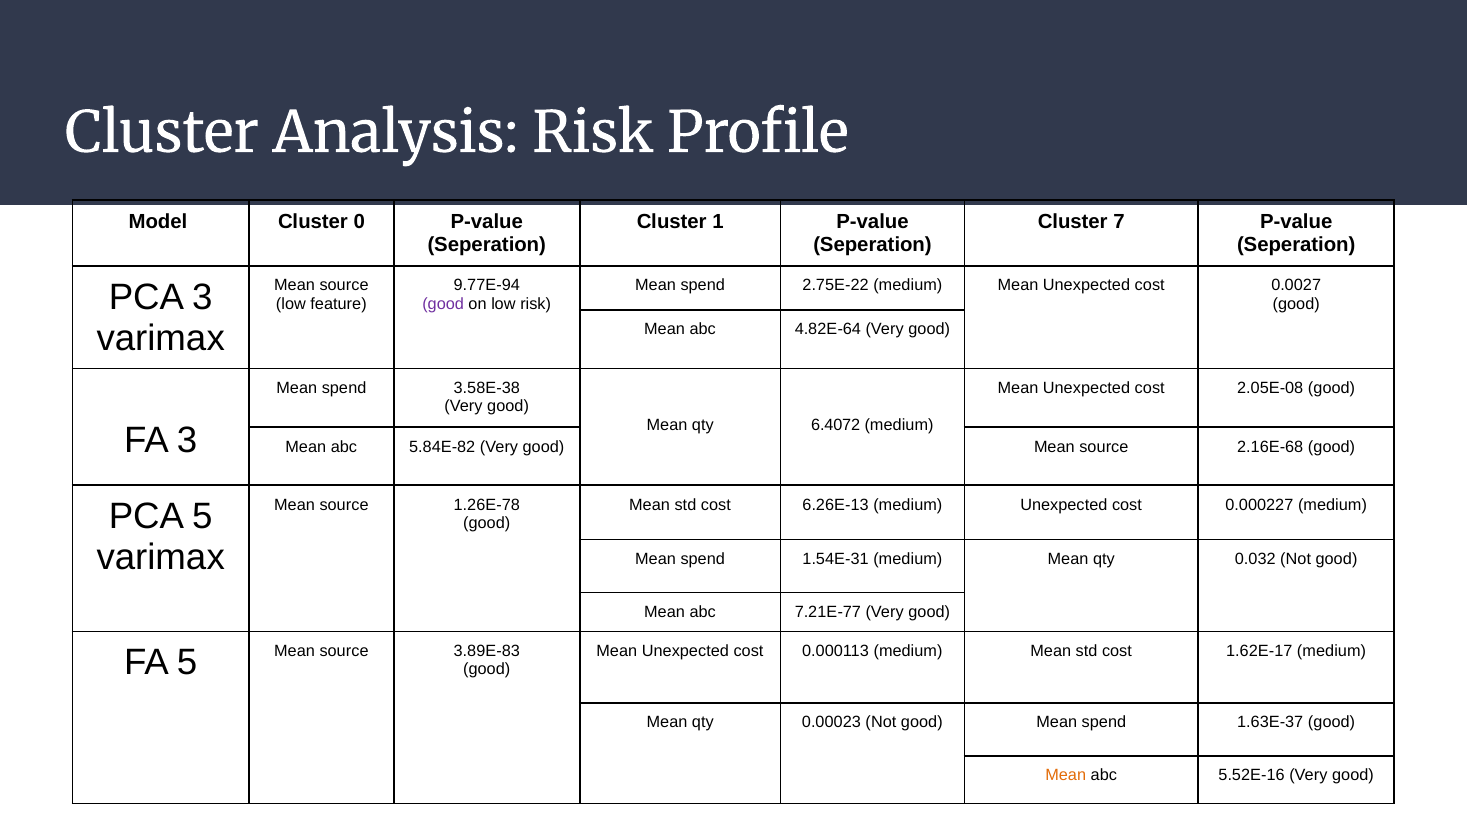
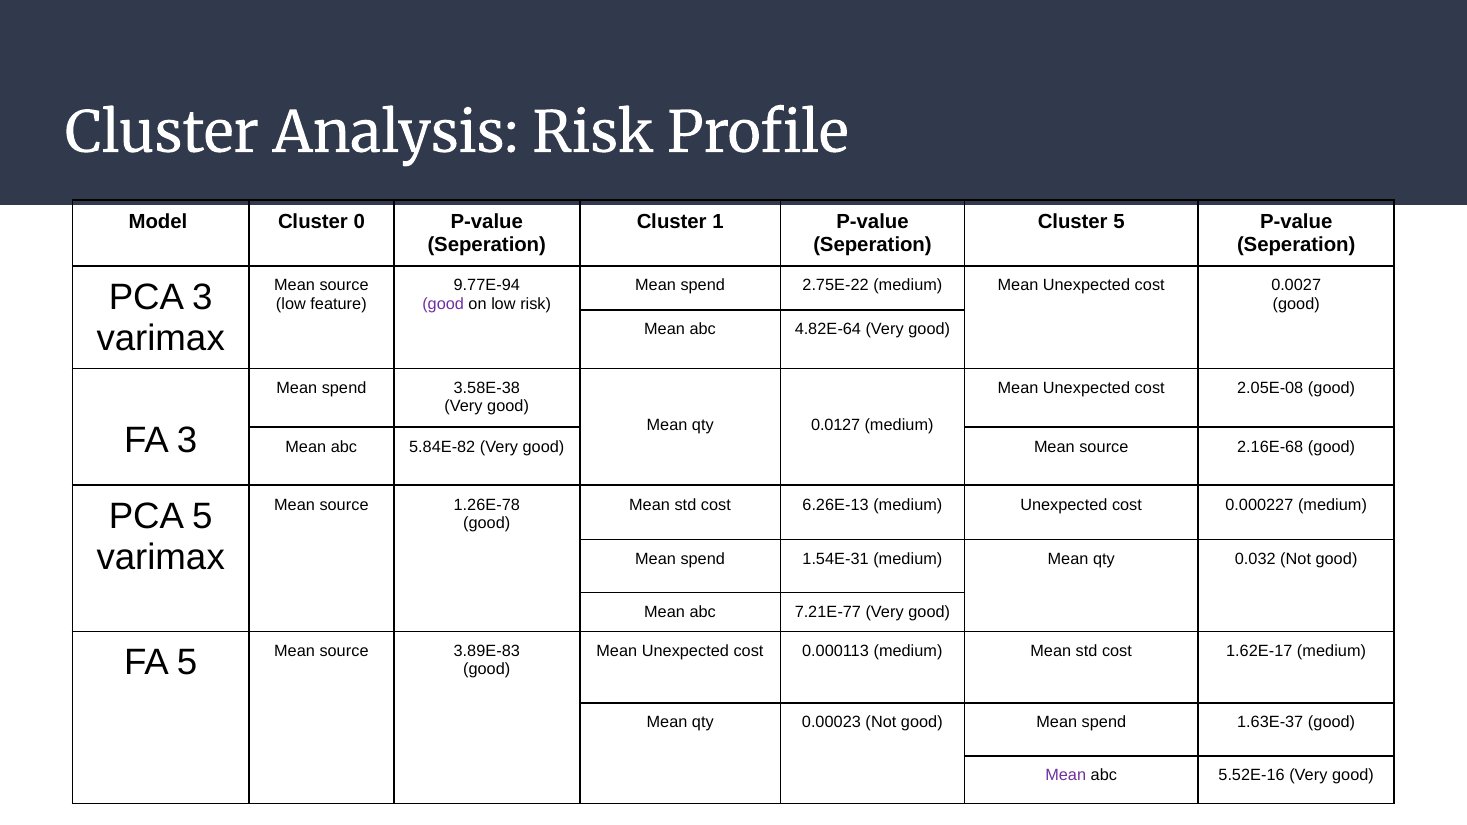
Cluster 7: 7 -> 5 (1119, 222)
6.4072: 6.4072 -> 0.0127 (836, 425)
Mean colour: orange -> purple (1066, 776)
